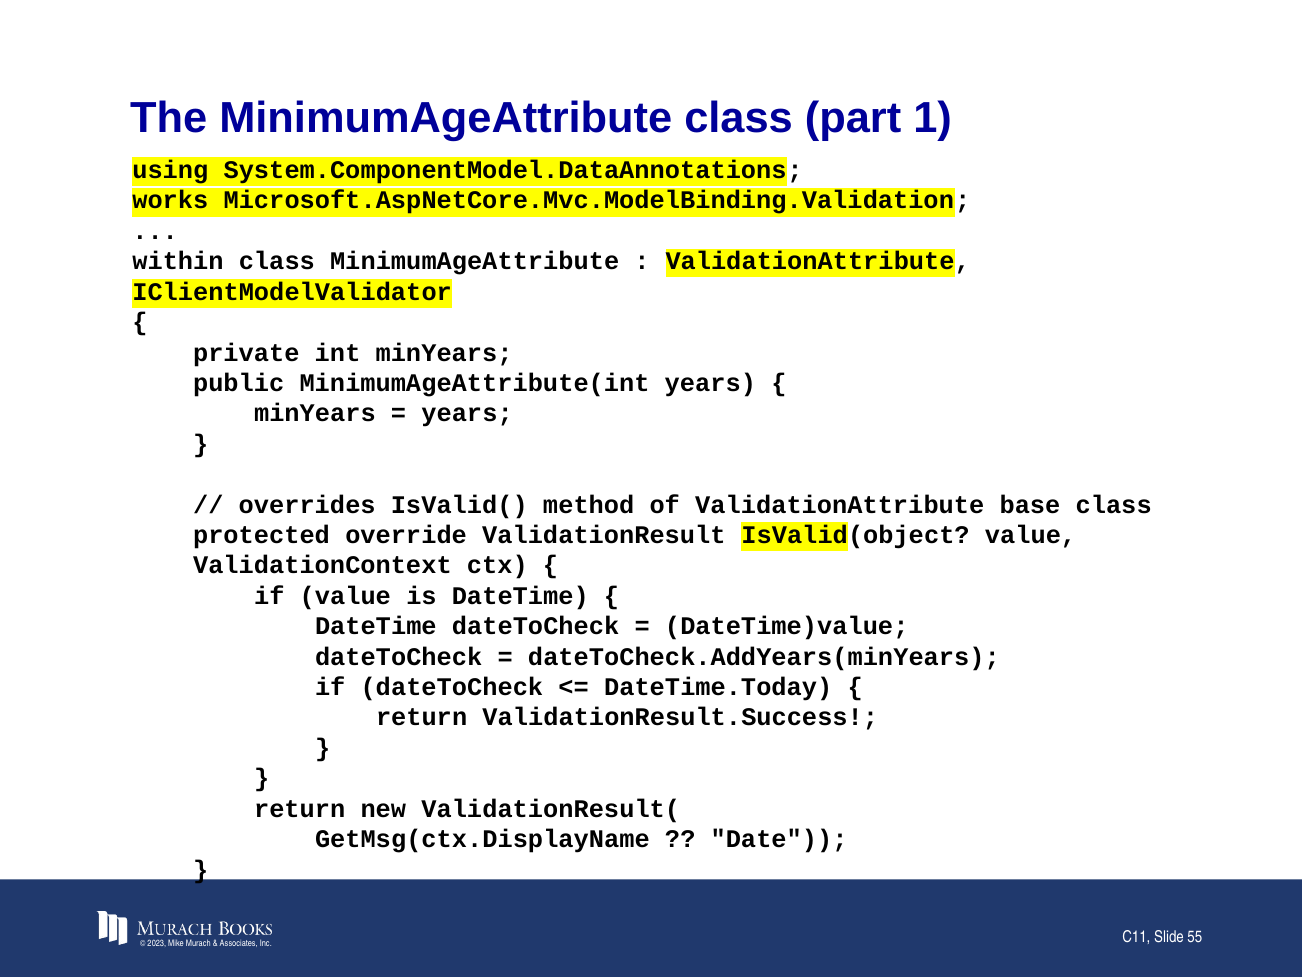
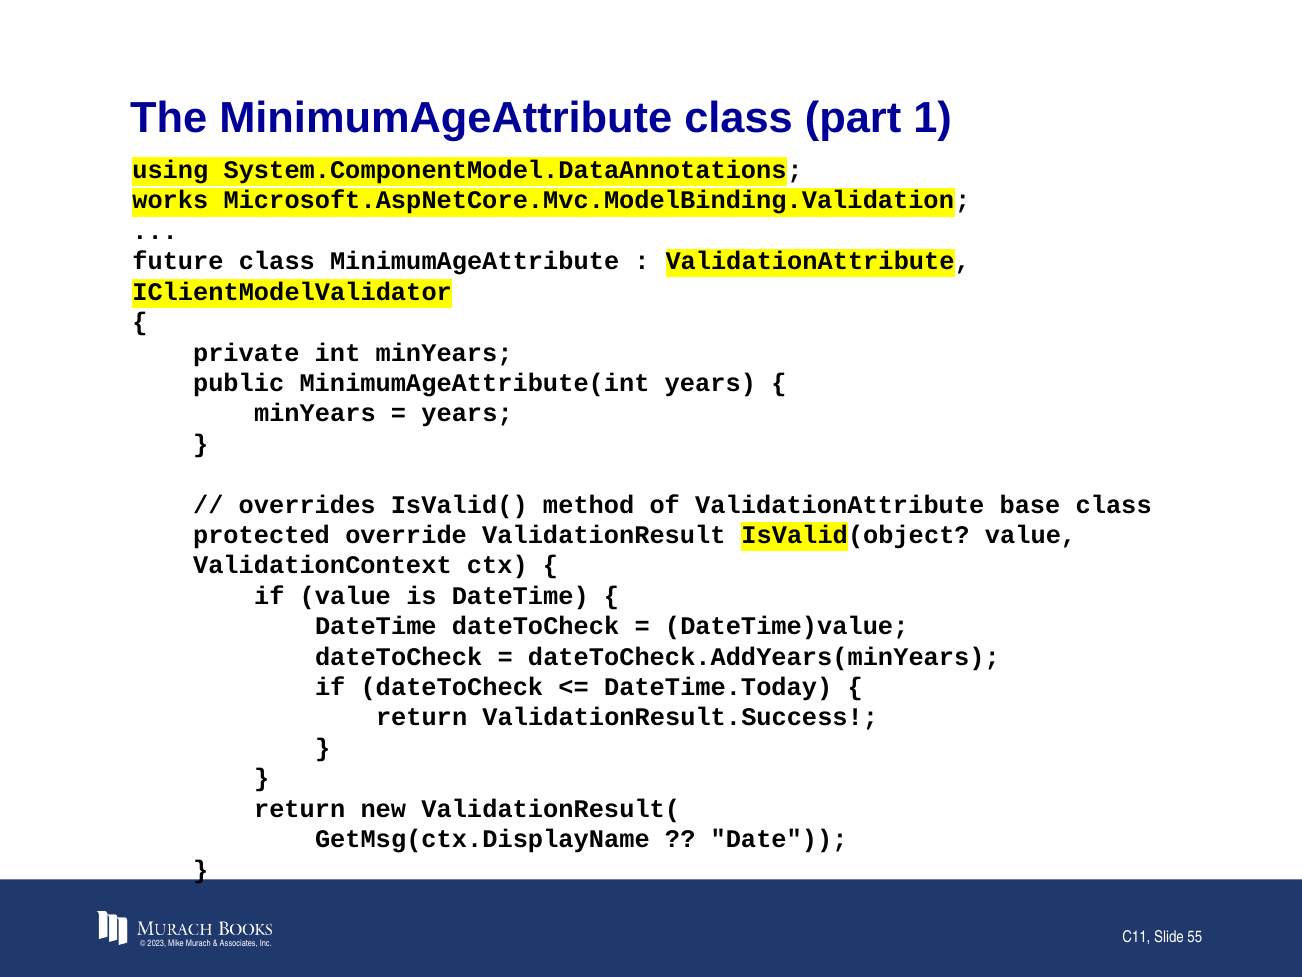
within: within -> future (178, 261)
